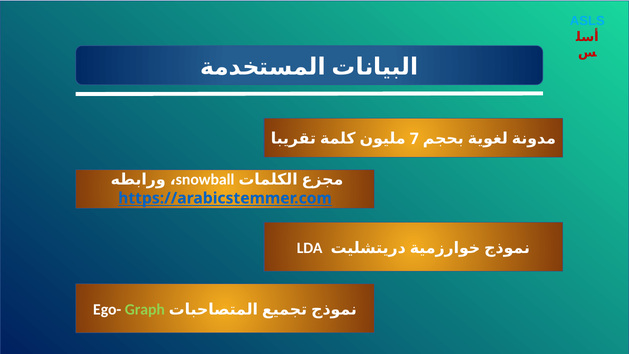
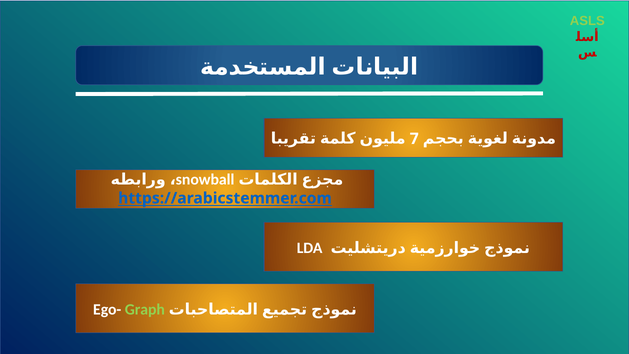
ASLS colour: light blue -> light green (587, 21)
